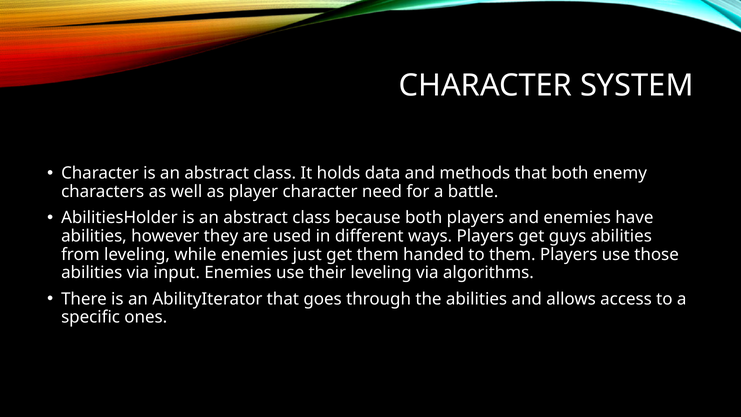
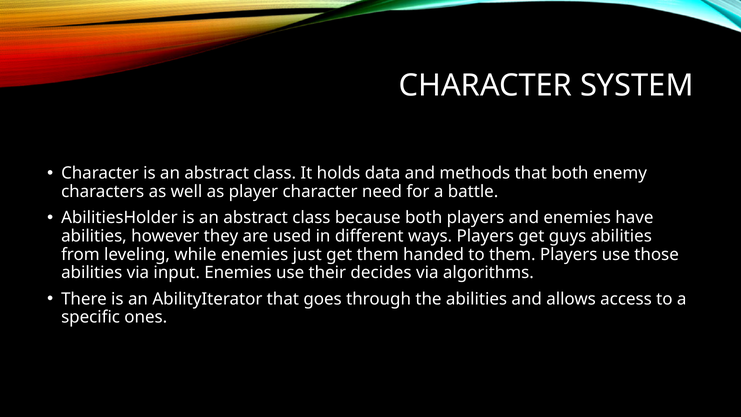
their leveling: leveling -> decides (381, 273)
